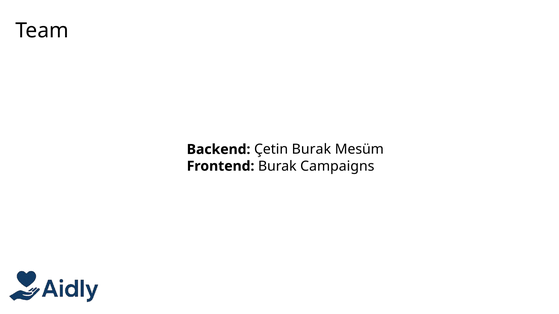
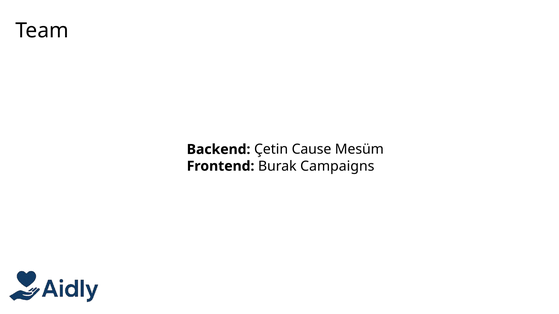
Çetin Burak: Burak -> Cause (311, 150)
